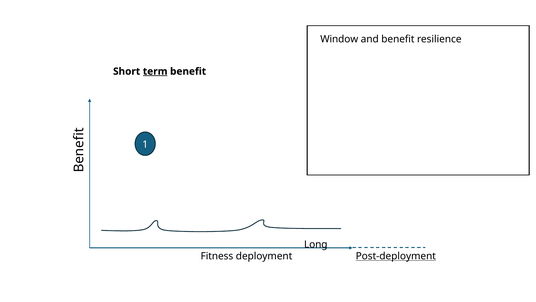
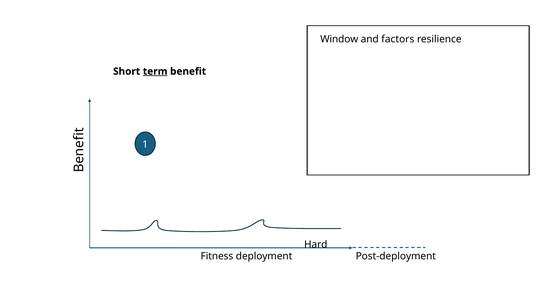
and benefit: benefit -> factors (398, 39)
Long: Long -> Hard (316, 244)
Post-deployment underline: present -> none (396, 256)
